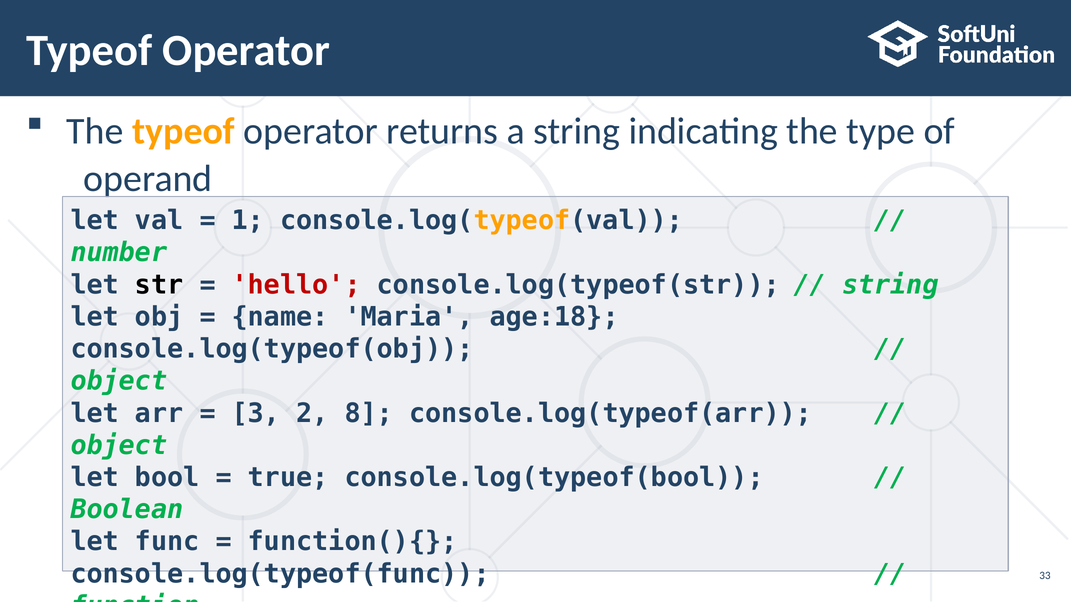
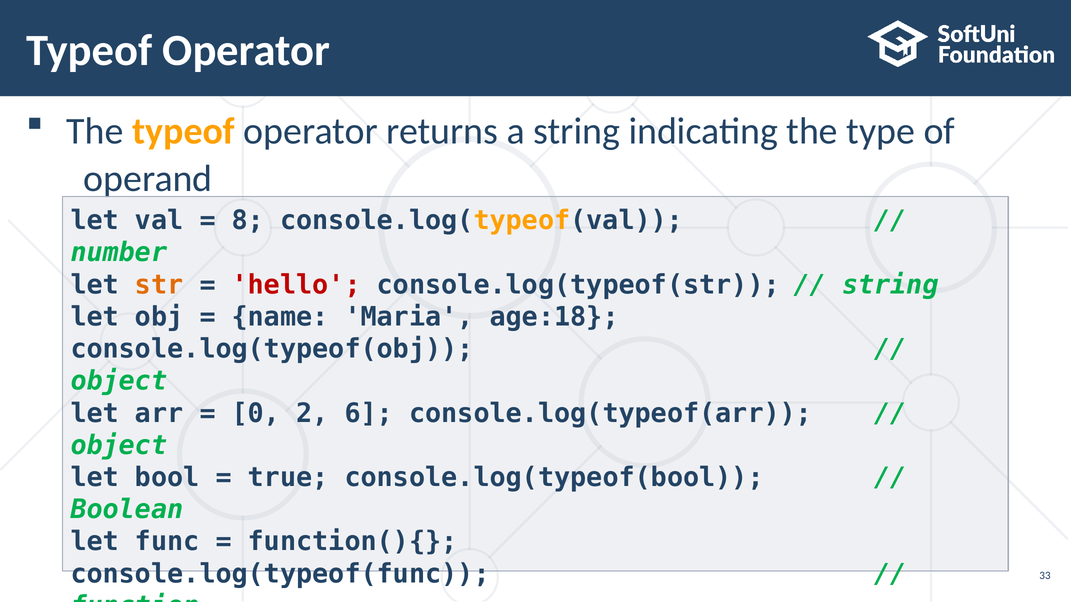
1: 1 -> 8 (248, 221)
str colour: black -> orange (159, 285)
3: 3 -> 0 (256, 414)
8: 8 -> 6 (369, 414)
